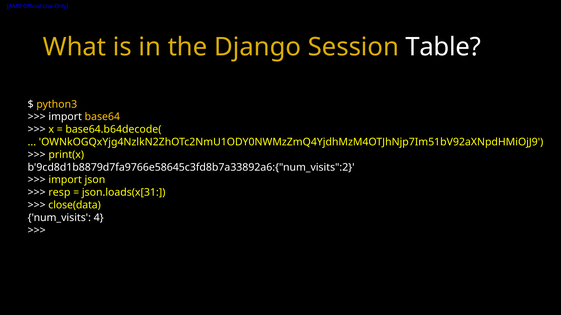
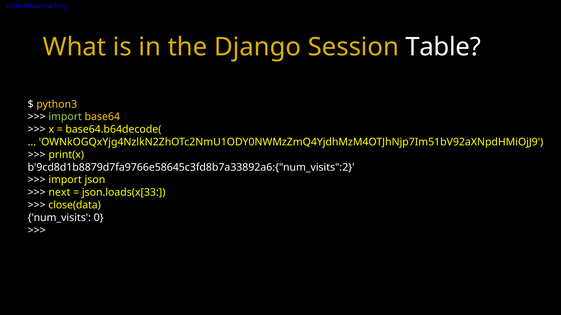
import colour: white -> light green (65, 117)
resp: resp -> next (59, 193)
json.loads(x[31: json.loads(x[31 -> json.loads(x[33 (124, 193)
4: 4 -> 0 (99, 218)
